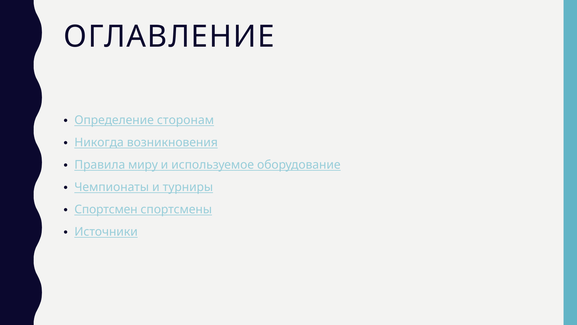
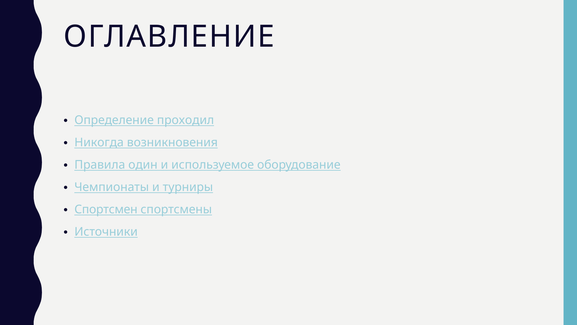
сторонам: сторонам -> проходил (186, 120)
миру: миру -> один (143, 165)
